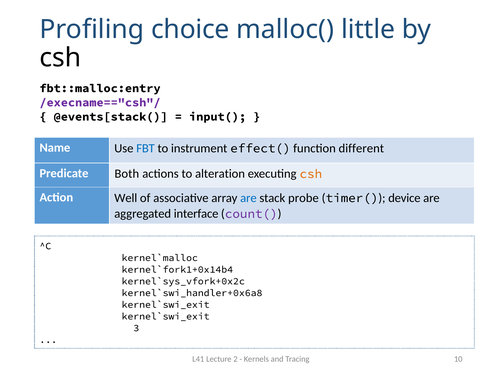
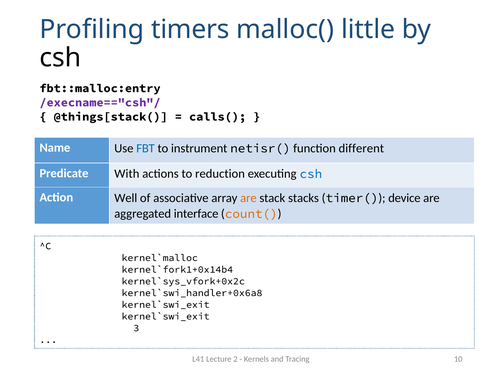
choice: choice -> timers (190, 29)
@events[stack(: @events[stack( -> @things[stack( (111, 117)
input(: input( -> calls( (218, 117)
effect(: effect( -> netisr( (260, 148)
Both: Both -> With (127, 174)
alteration: alteration -> reduction (220, 174)
csh colour: orange -> blue (311, 174)
are colour: blue -> orange (248, 198)
probe: probe -> stacks (304, 198)
count( colour: purple -> orange (251, 214)
